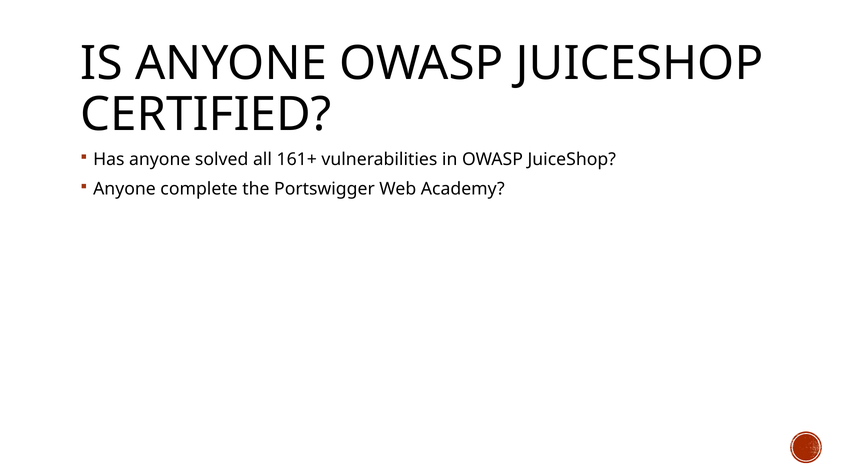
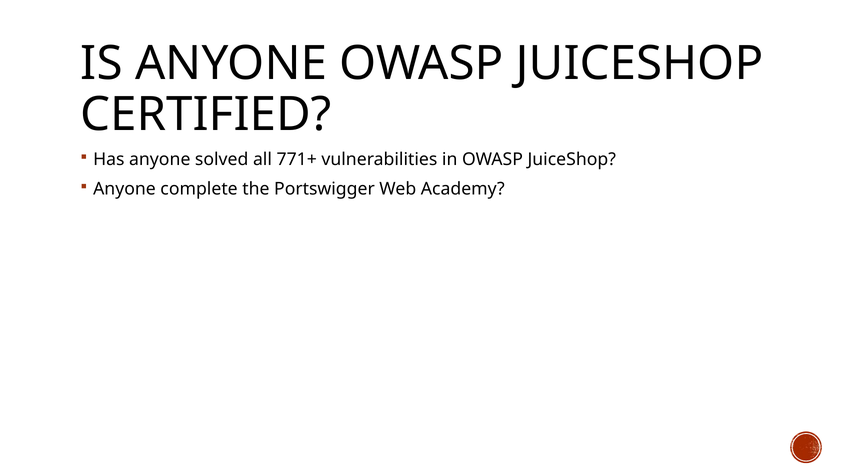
161+: 161+ -> 771+ (297, 160)
